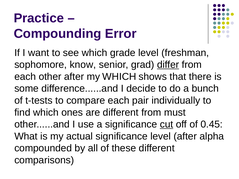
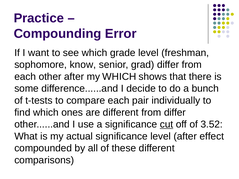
differ underline: present -> none (168, 65)
from must: must -> differ (175, 113)
0.45: 0.45 -> 3.52 (212, 125)
alpha: alpha -> effect (212, 136)
